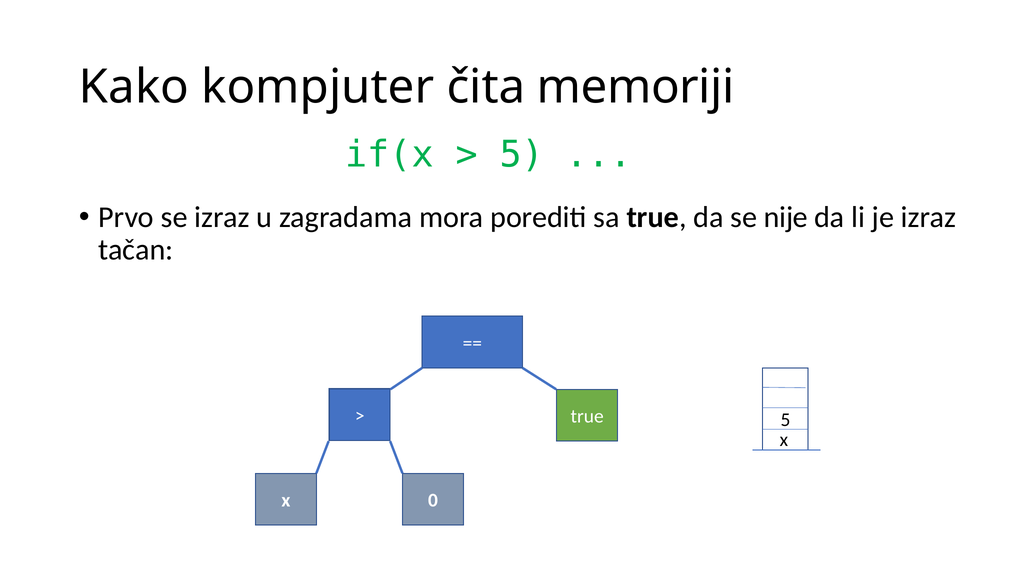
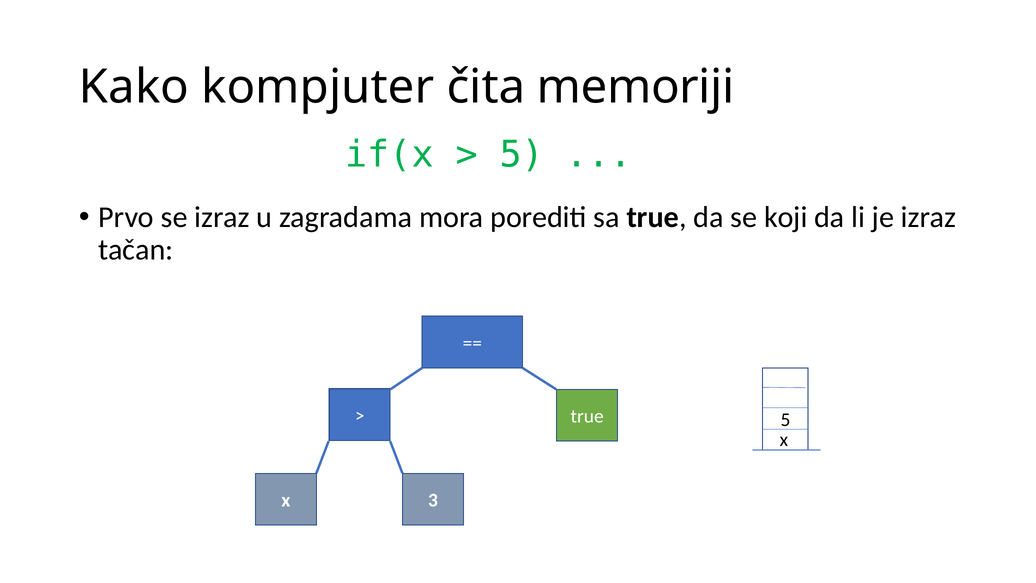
nije: nije -> koji (786, 217)
0: 0 -> 3 (433, 500)
